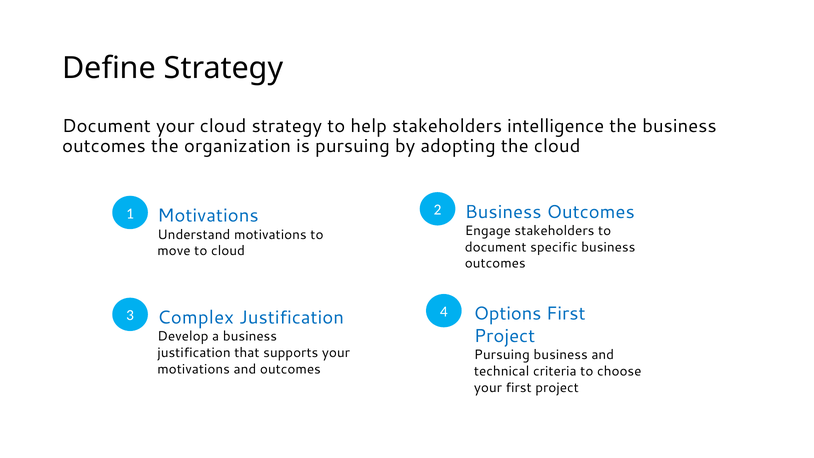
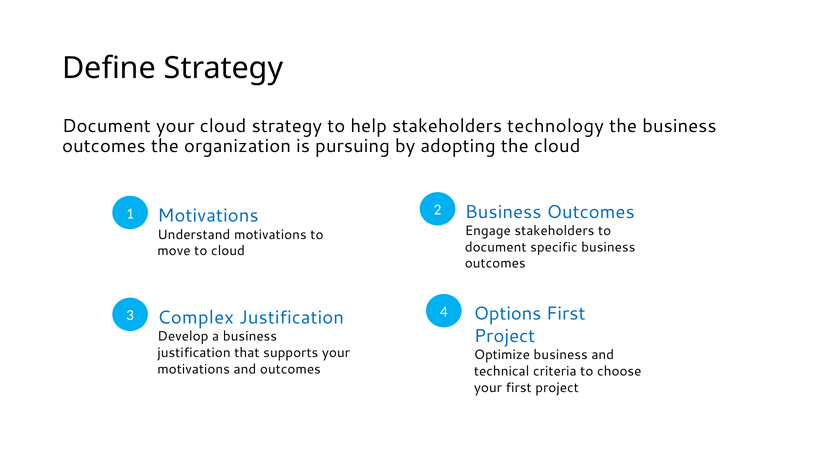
intelligence: intelligence -> technology (556, 126)
Pursuing: Pursuing -> Optimize (502, 355)
